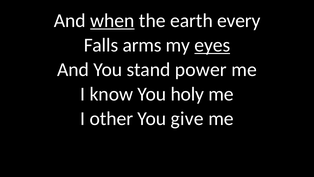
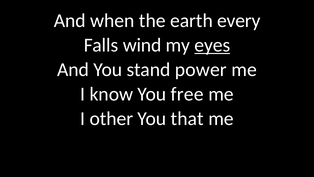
when underline: present -> none (112, 21)
arms: arms -> wind (142, 45)
holy: holy -> free (187, 94)
give: give -> that (187, 118)
